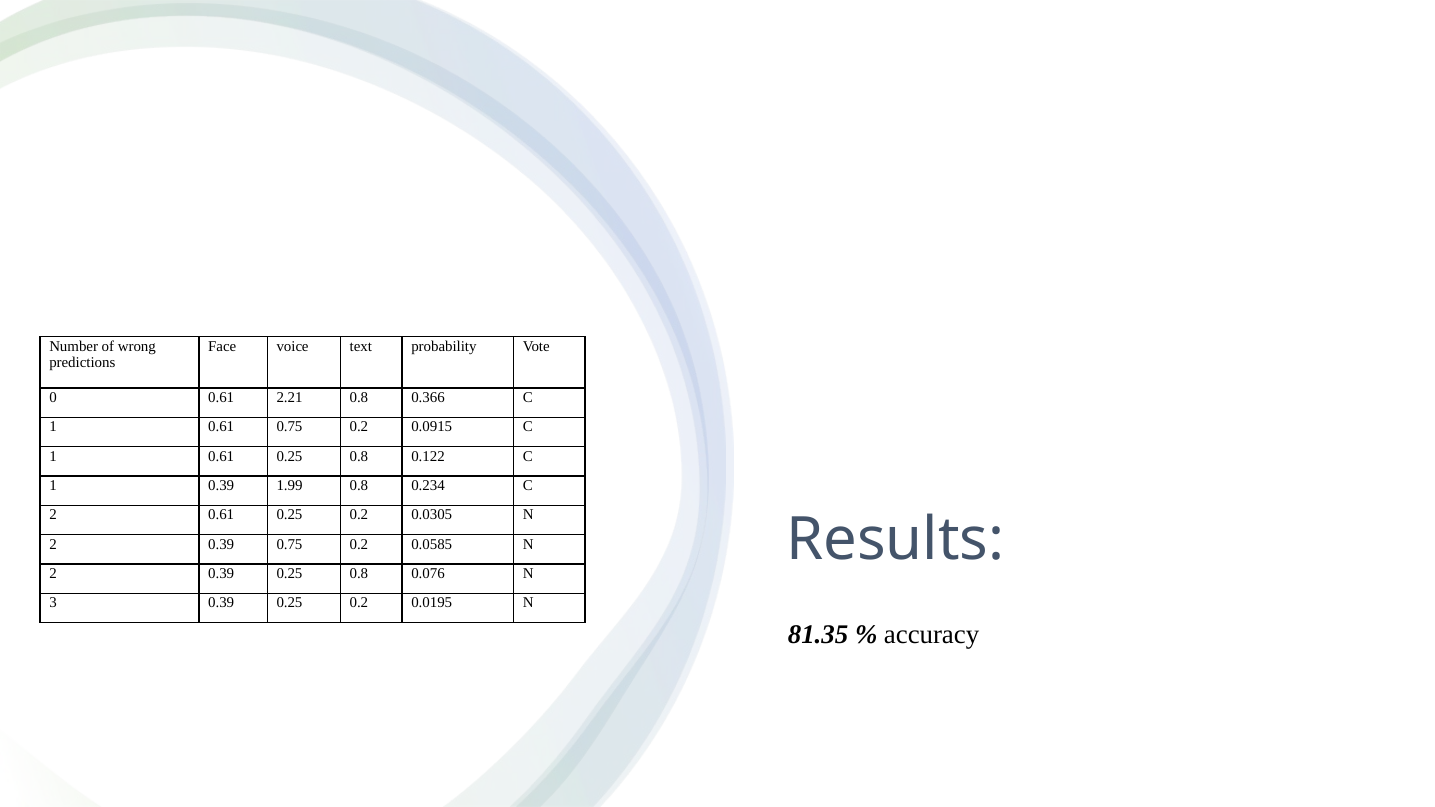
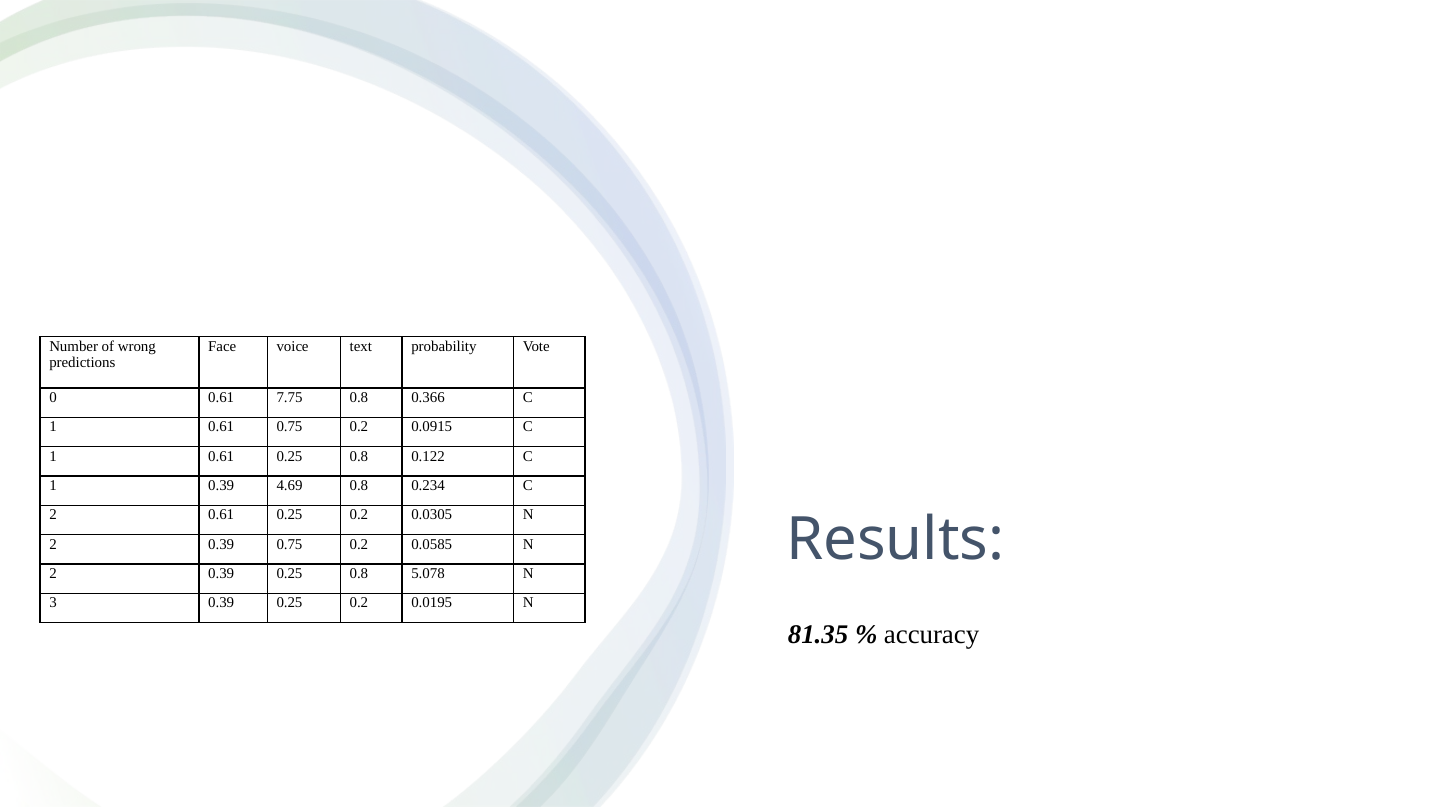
2.21: 2.21 -> 7.75 (290, 398)
1.99: 1.99 -> 4.69 (290, 486)
0.076: 0.076 -> 5.078 (428, 574)
